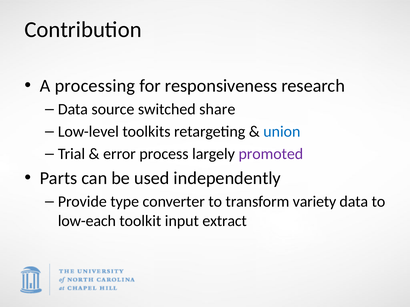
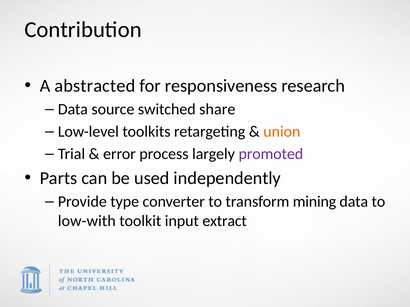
processing: processing -> abstracted (95, 86)
union colour: blue -> orange (282, 132)
variety: variety -> mining (314, 202)
low-each: low-each -> low-with (87, 221)
